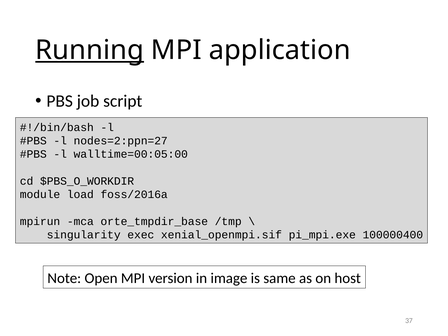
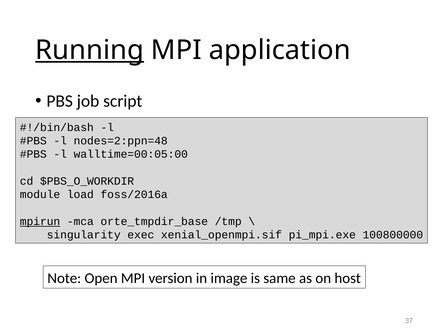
nodes=2:ppn=27: nodes=2:ppn=27 -> nodes=2:ppn=48 (121, 141)
mpirun underline: none -> present (40, 221)
100000400: 100000400 -> 100800000 (393, 235)
